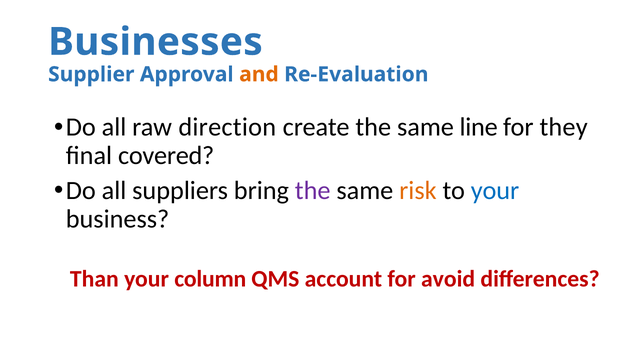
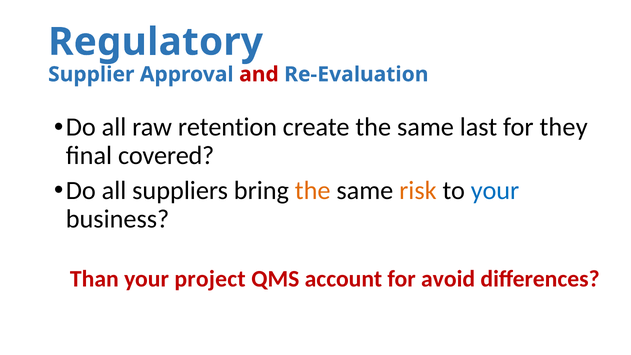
Businesses: Businesses -> Regulatory (156, 42)
and colour: orange -> red (259, 74)
direction: direction -> retention (227, 127)
line: line -> last (479, 127)
the colour: purple -> orange (313, 191)
column: column -> project (210, 279)
